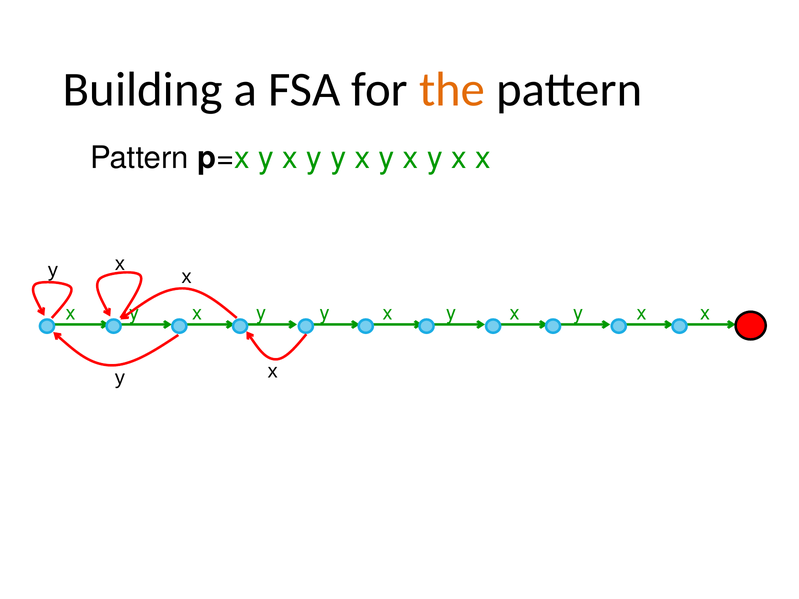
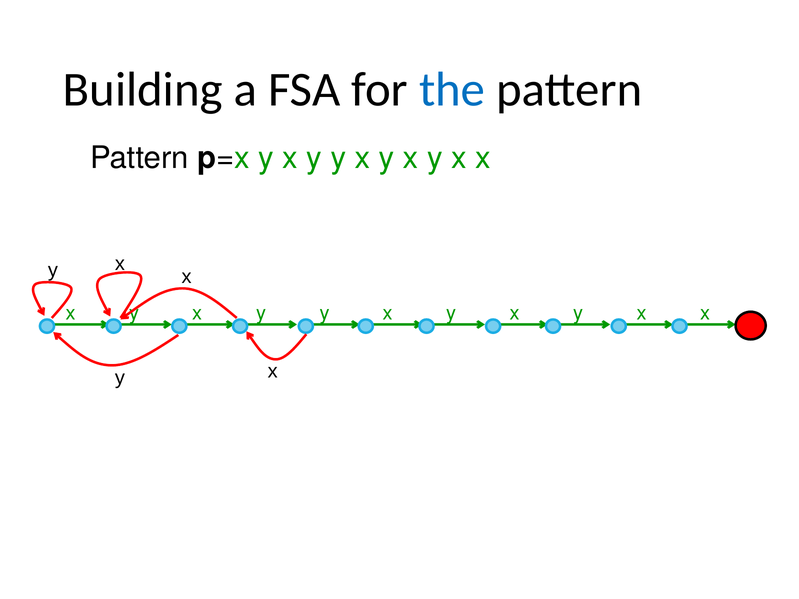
the colour: orange -> blue (452, 89)
